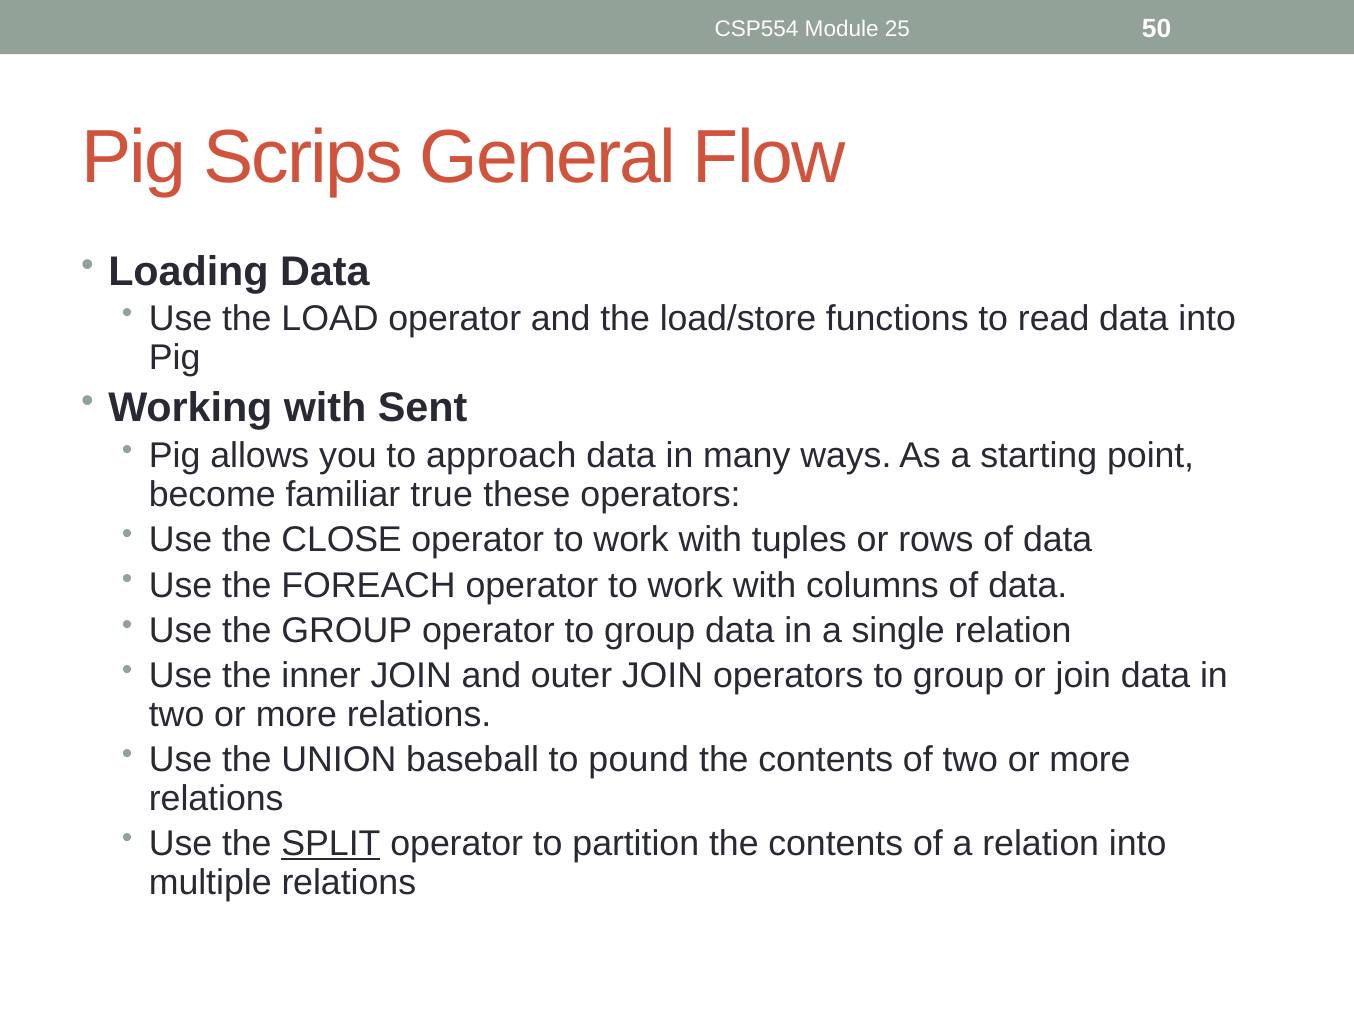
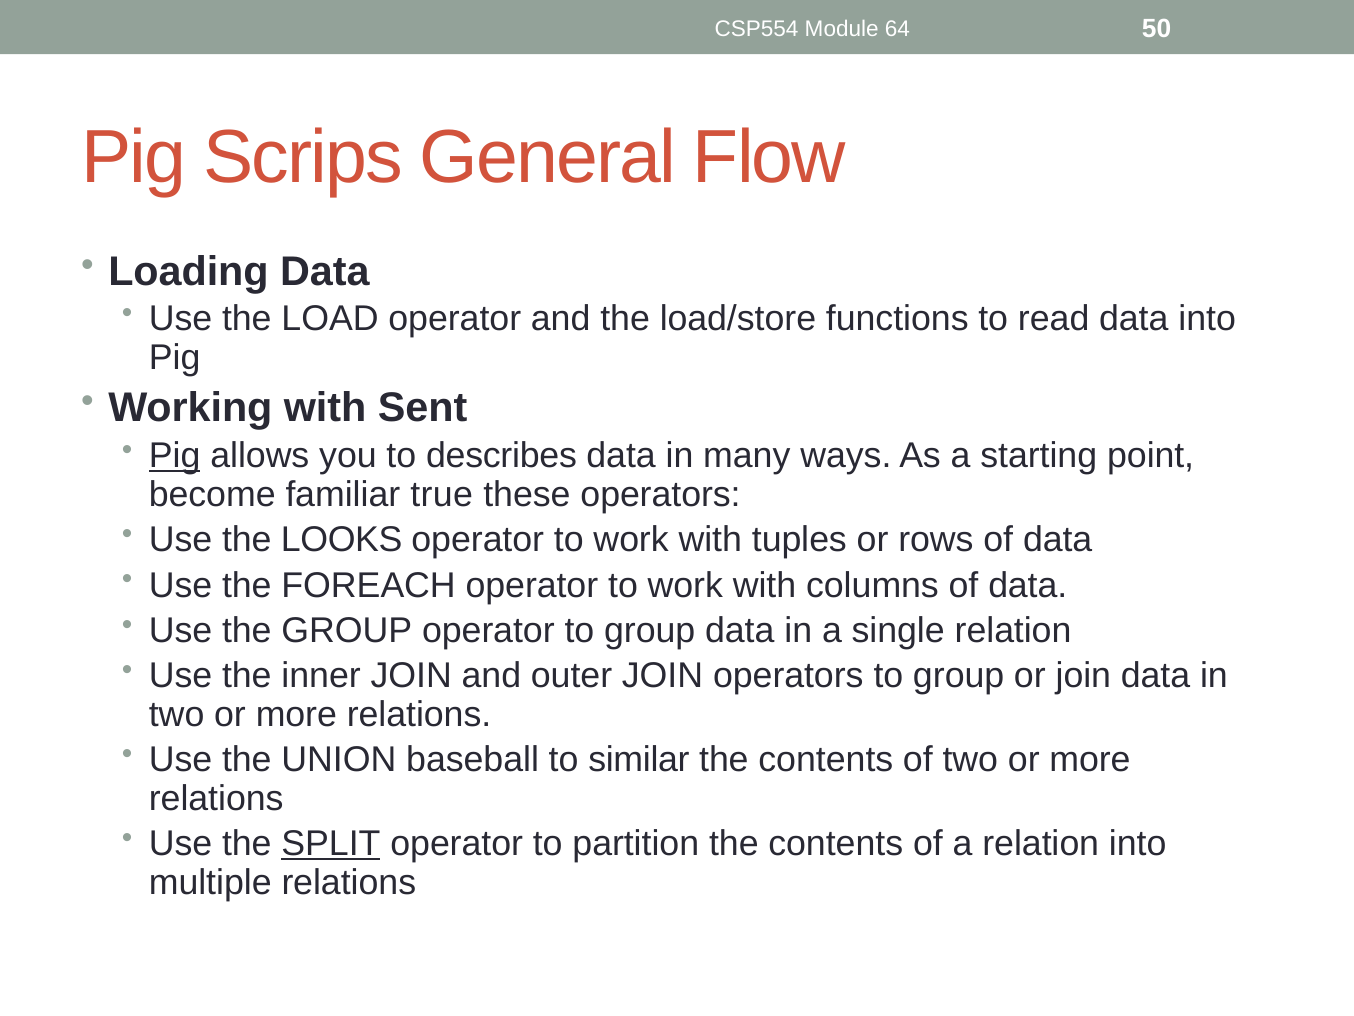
25: 25 -> 64 (897, 29)
Pig underline: none -> present (175, 456)
approach: approach -> describes (501, 456)
CLOSE: CLOSE -> LOOKS (342, 540)
pound: pound -> similar (639, 759)
